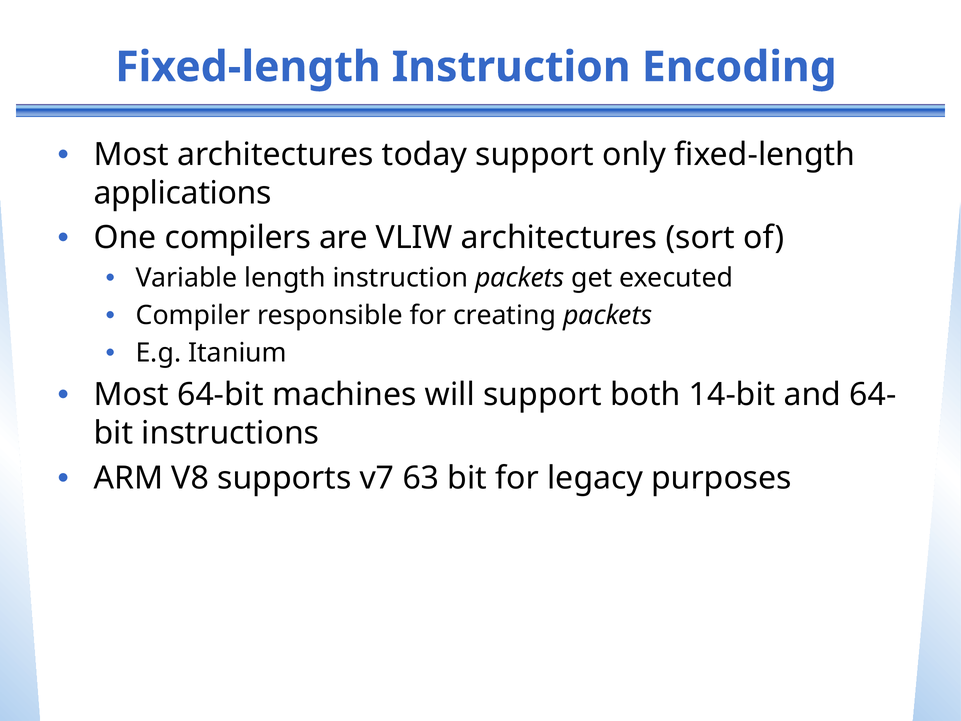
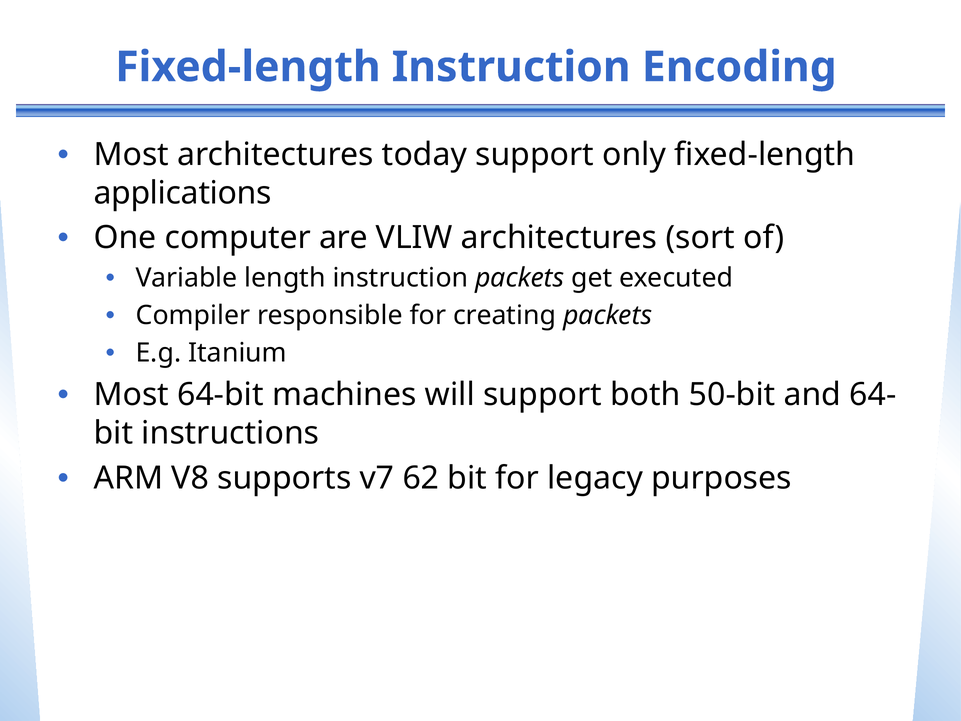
compilers: compilers -> computer (238, 238)
14-bit: 14-bit -> 50-bit (732, 395)
63: 63 -> 62 (421, 478)
